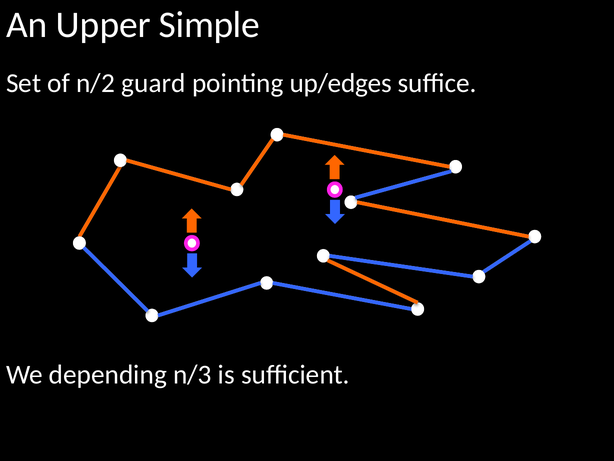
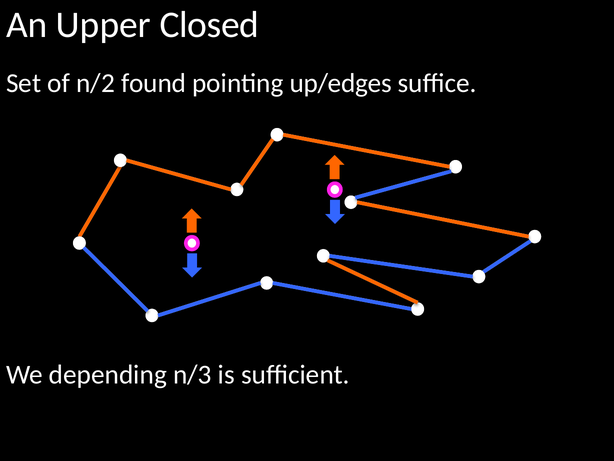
Simple: Simple -> Closed (209, 25)
guard: guard -> found (154, 83)
